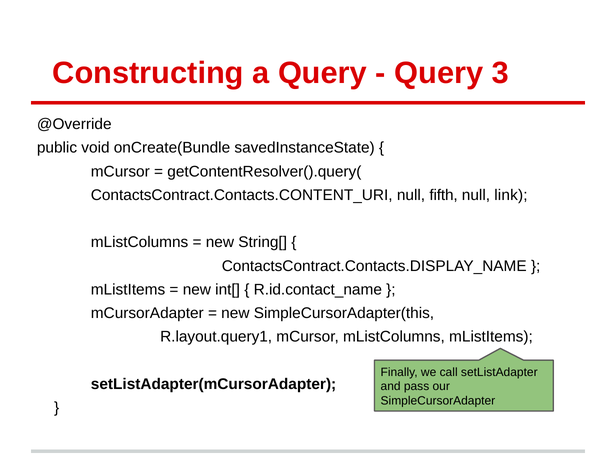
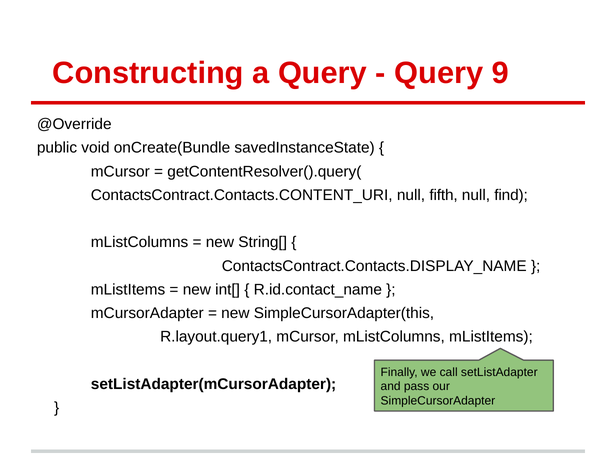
3: 3 -> 9 (500, 73)
link: link -> find (511, 195)
